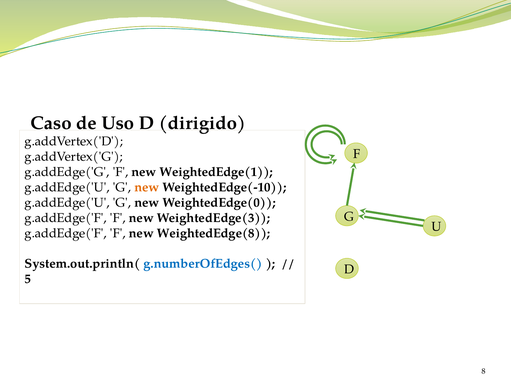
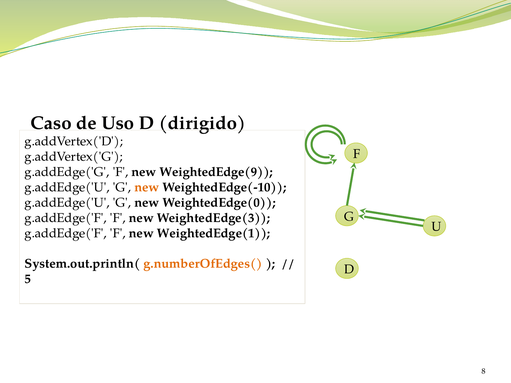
WeightedEdge(1: WeightedEdge(1 -> WeightedEdge(9 (216, 172)
WeightedEdge(8: WeightedEdge(8 -> WeightedEdge(1 (214, 233)
g.numberOfEdges( colour: blue -> orange (203, 264)
